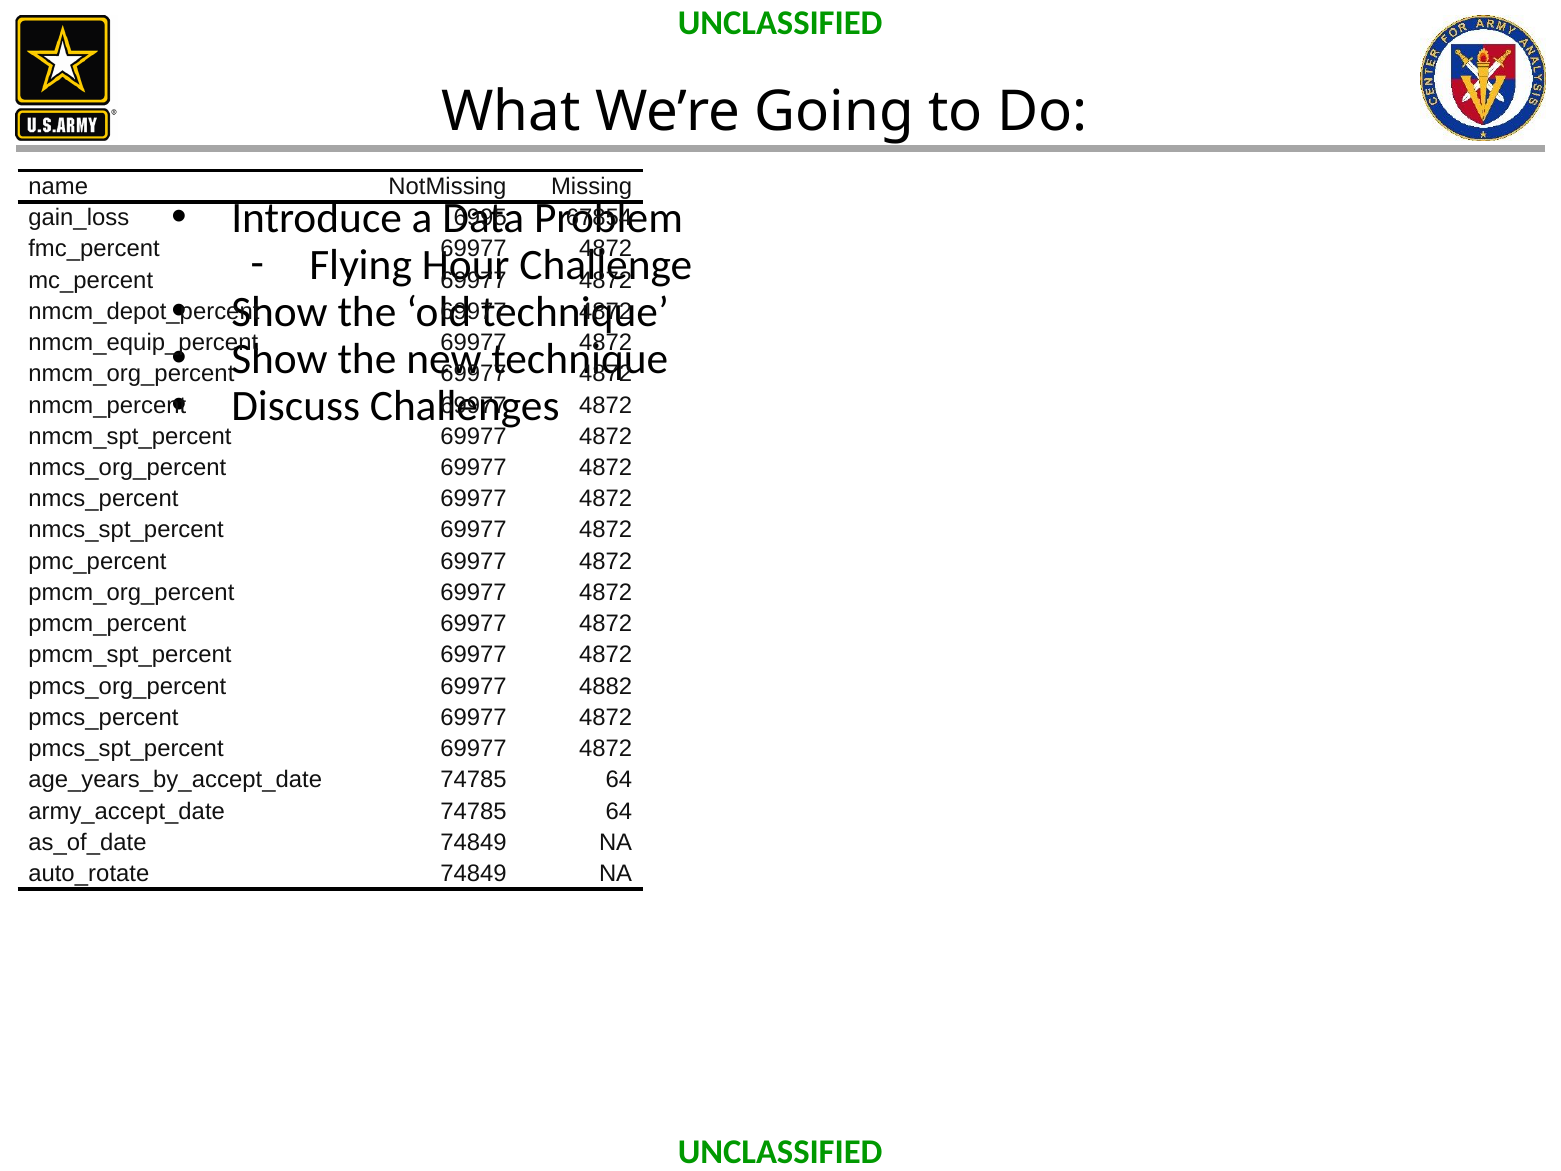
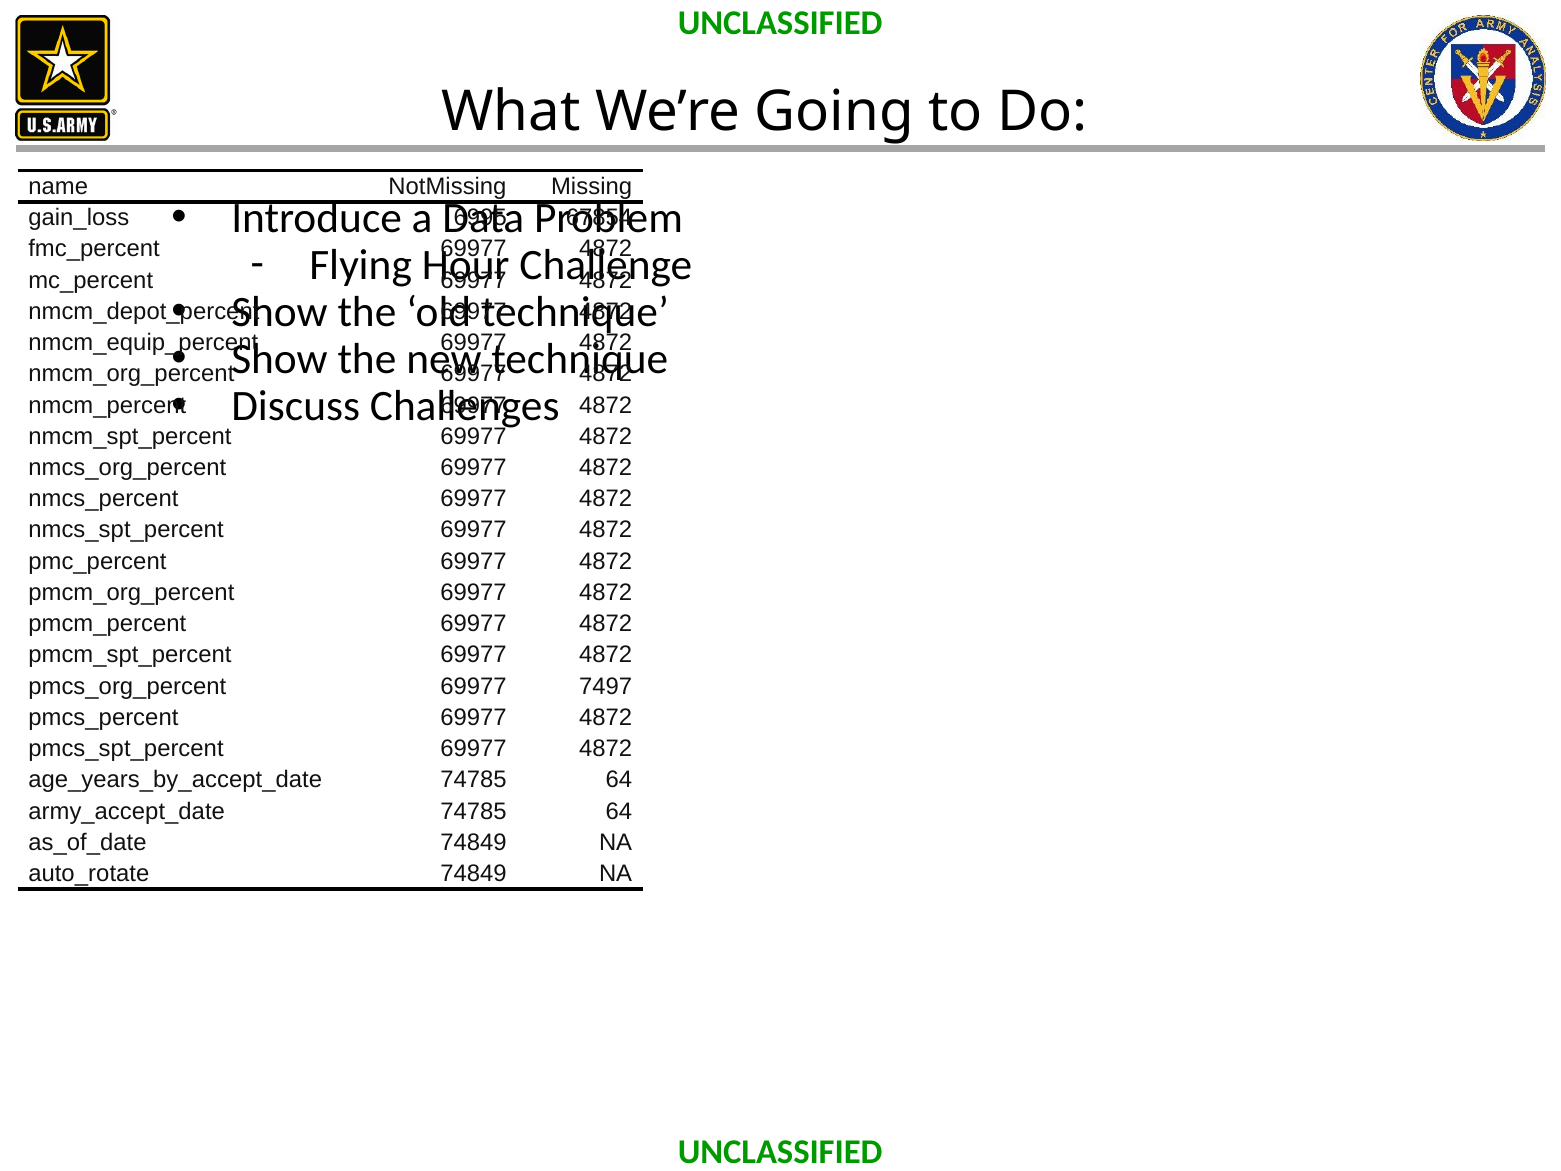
4882: 4882 -> 7497 (606, 686)
